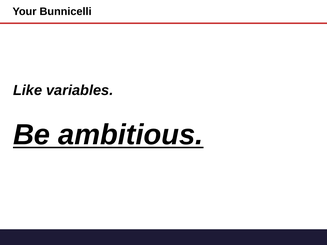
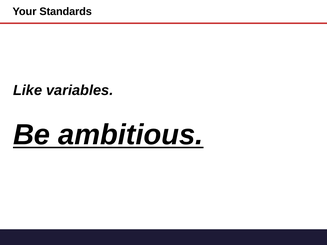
Bunnicelli: Bunnicelli -> Standards (66, 12)
